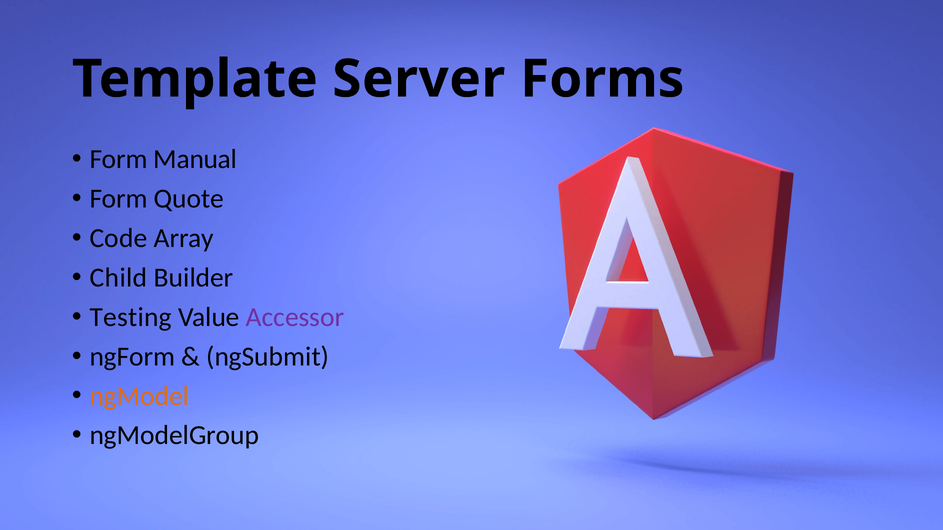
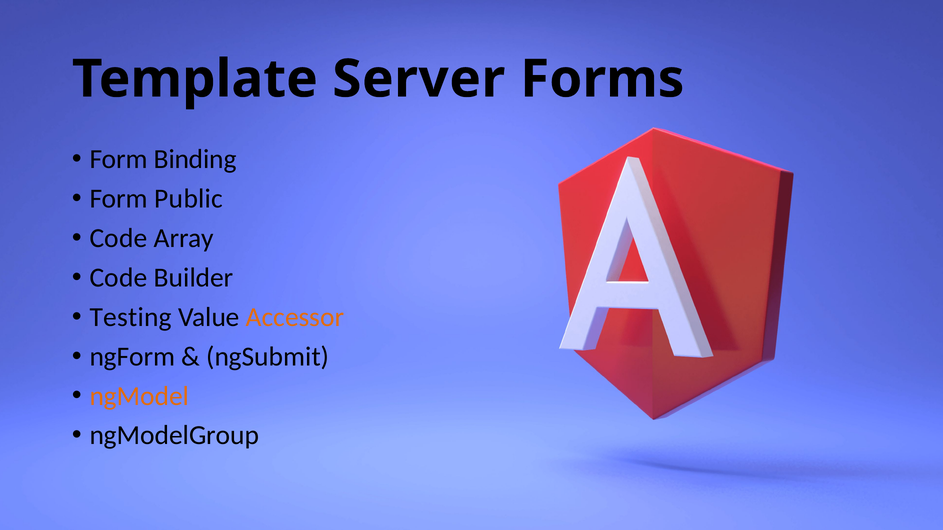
Manual: Manual -> Binding (195, 159)
Quote: Quote -> Public (189, 199)
Child: Child -> Code (119, 278)
Accessor colour: purple -> orange (295, 317)
